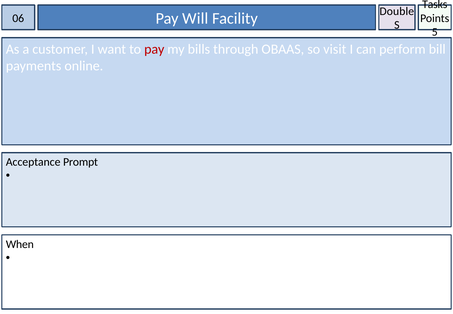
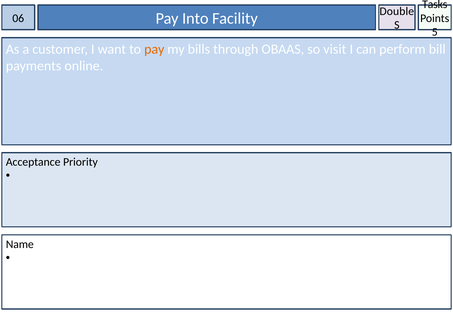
Will: Will -> Into (195, 18)
pay colour: red -> orange (154, 49)
Prompt: Prompt -> Priority (80, 162)
When: When -> Name (20, 244)
